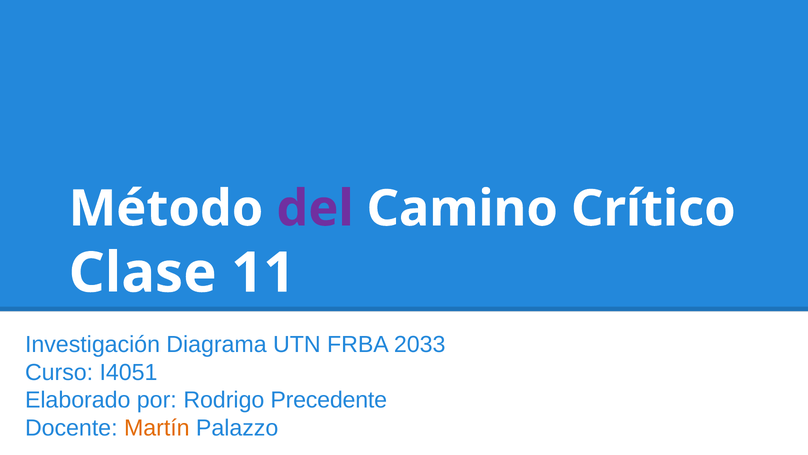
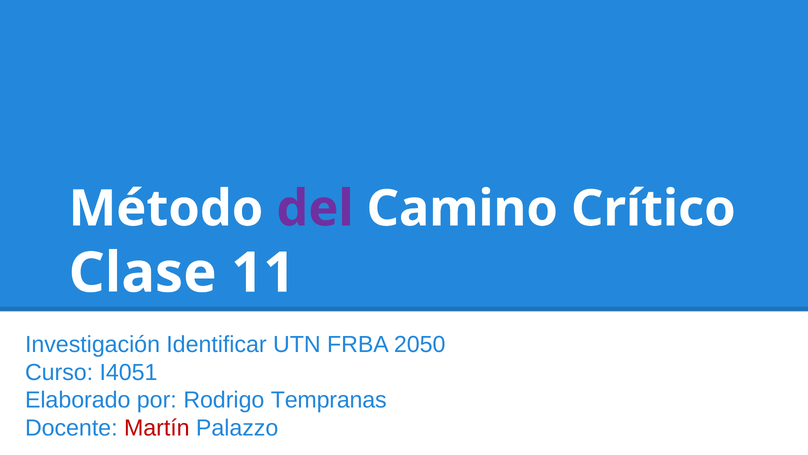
Diagrama: Diagrama -> Identificar (217, 344)
2033: 2033 -> 2050 (420, 344)
Precedente: Precedente -> Tempranas (329, 400)
Martín colour: orange -> red (157, 428)
